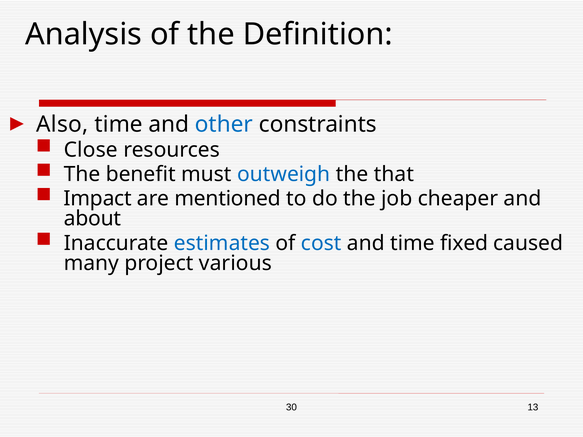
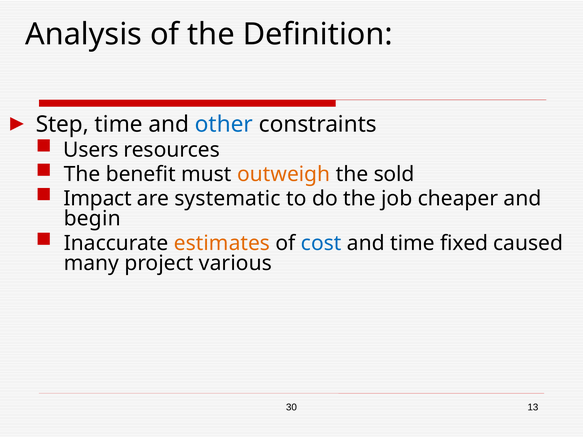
Also: Also -> Step (62, 125)
Close: Close -> Users (91, 150)
outweigh colour: blue -> orange (284, 174)
that: that -> sold (394, 174)
mentioned: mentioned -> systematic (227, 199)
about: about -> begin (92, 219)
estimates colour: blue -> orange (222, 243)
